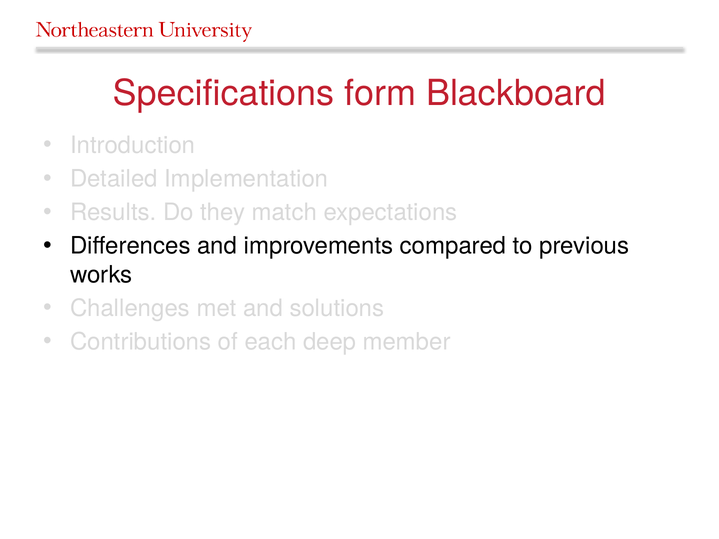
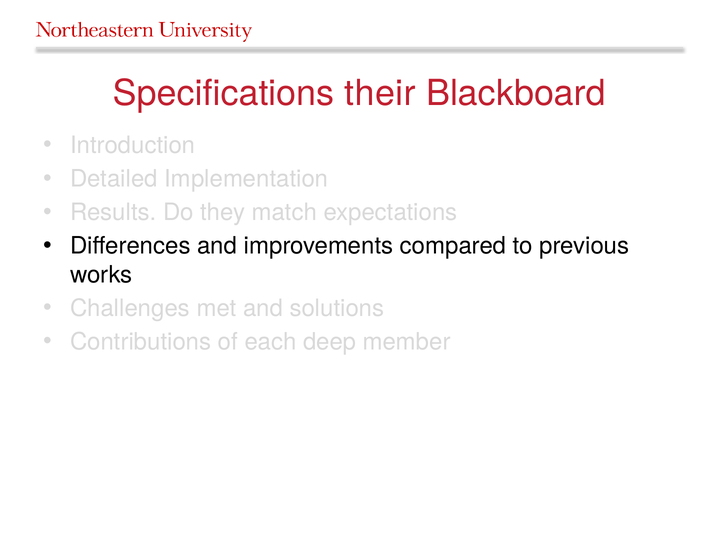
form: form -> their (380, 94)
